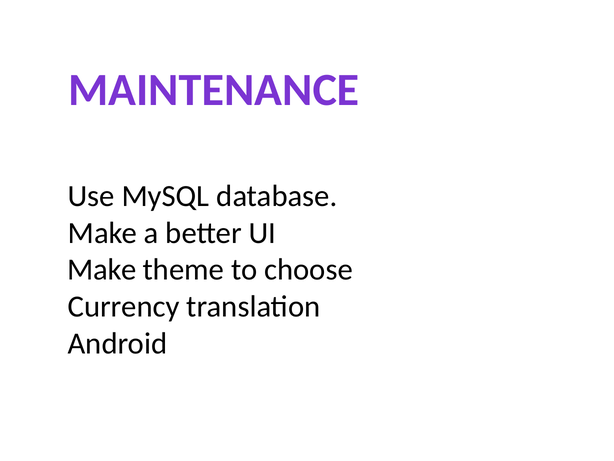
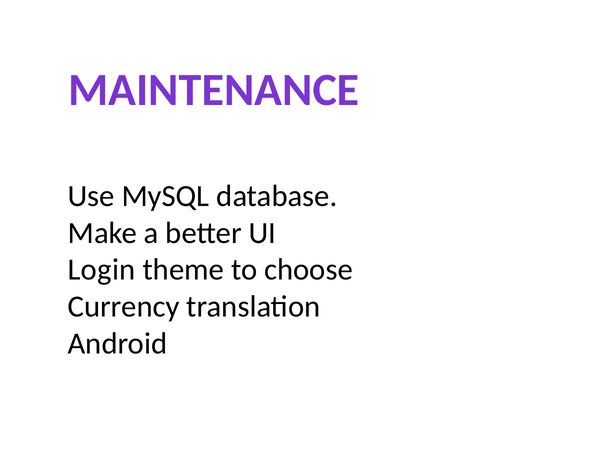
Make: Make -> Login (102, 269)
